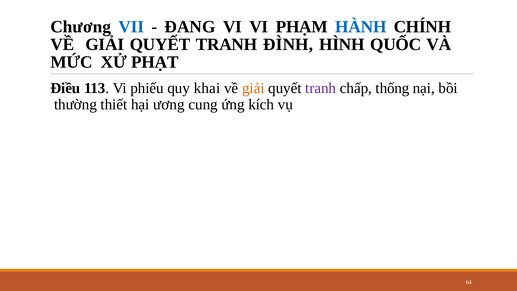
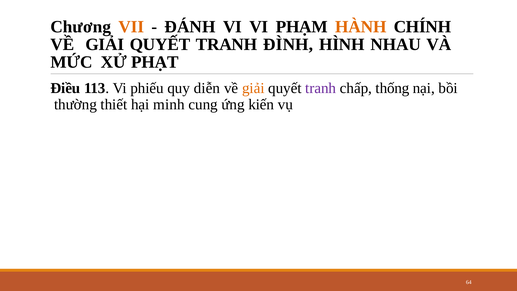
VII colour: blue -> orange (131, 27)
ĐANG: ĐANG -> ĐÁNH (190, 27)
HÀNH colour: blue -> orange (361, 27)
QUỐC: QUỐC -> NHAU (396, 45)
khai: khai -> diễn (207, 88)
ương: ương -> minh (169, 104)
kích: kích -> kiến (261, 104)
